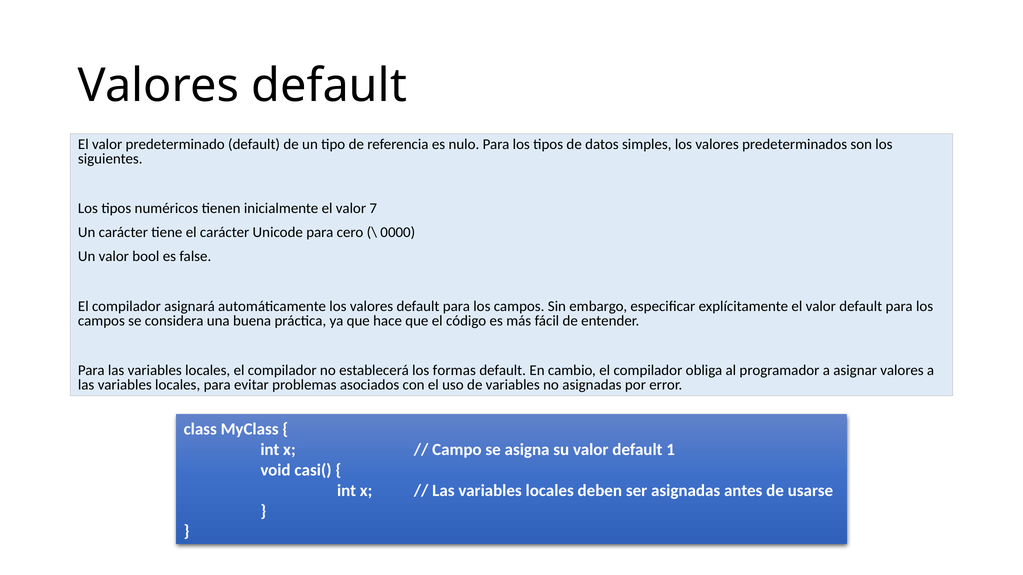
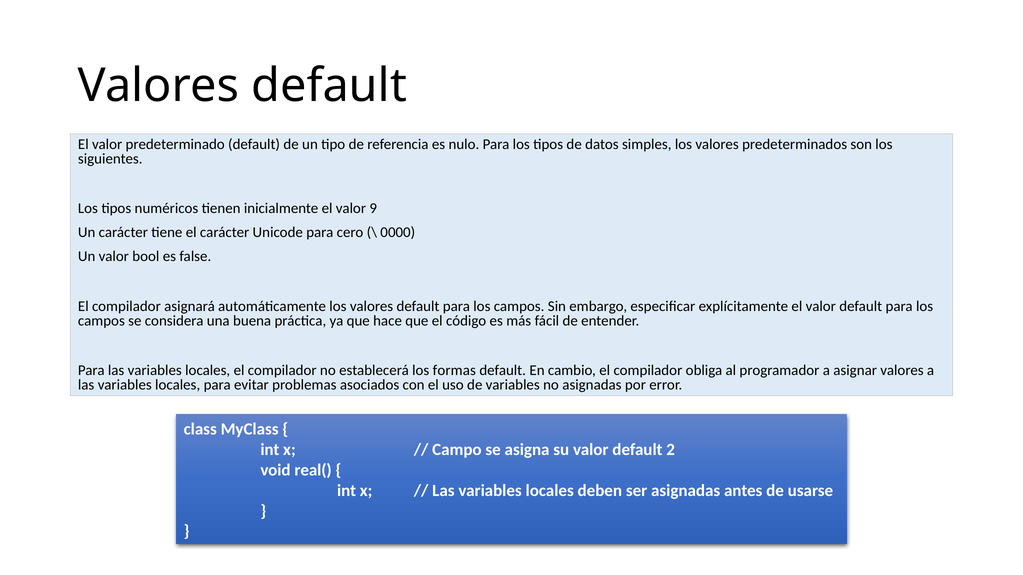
7: 7 -> 9 (373, 208)
1: 1 -> 2 (671, 450)
casi(: casi( -> real( (313, 470)
